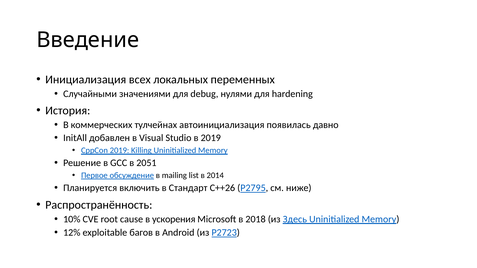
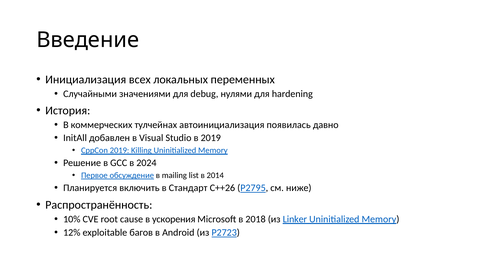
2051: 2051 -> 2024 (146, 163)
Здесь: Здесь -> Linker (295, 220)
